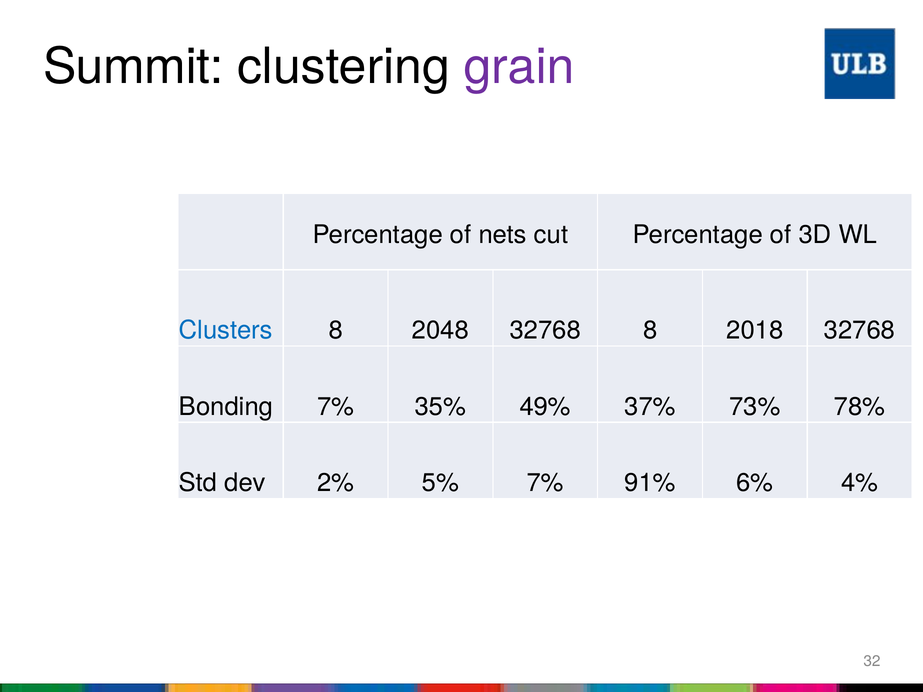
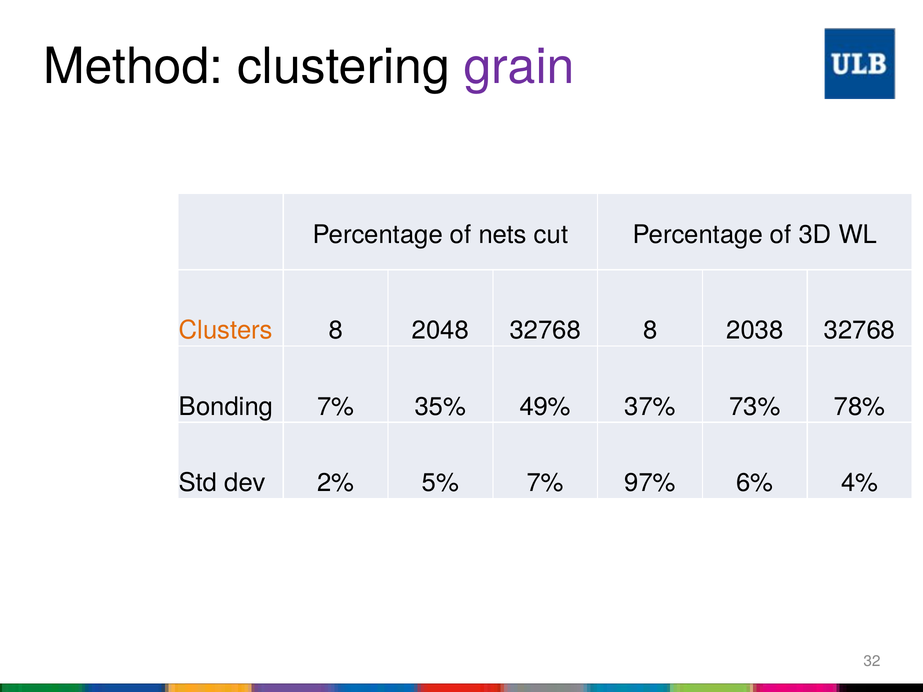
Summit: Summit -> Method (133, 67)
Clusters colour: blue -> orange (226, 330)
2018: 2018 -> 2038 (755, 330)
91%: 91% -> 97% (650, 483)
